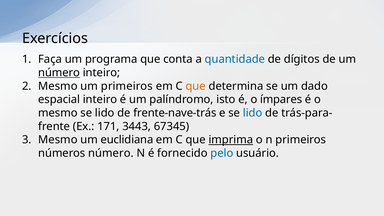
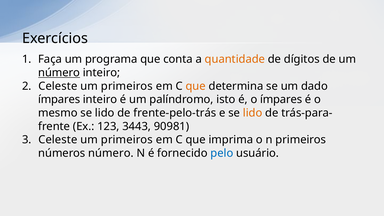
quantidade colour: blue -> orange (235, 59)
Mesmo: Mesmo -> Celeste (58, 86)
espacial: espacial -> ímpares (59, 100)
frente-nave-trás: frente-nave-trás -> frente-pelo-trás (175, 113)
lido colour: blue -> orange (253, 113)
171: 171 -> 123 (108, 126)
67345: 67345 -> 90981 (172, 126)
Mesmo: Mesmo -> Celeste (58, 140)
euclidiana: euclidiana -> primeiros (127, 140)
imprima underline: present -> none (231, 140)
